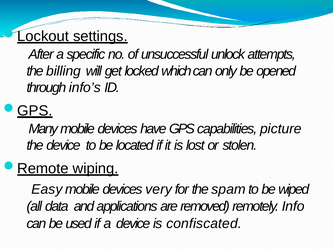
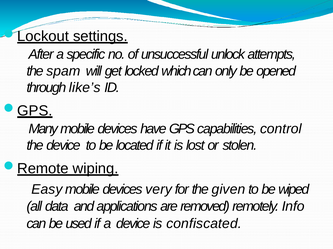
billing: billing -> spam (63, 71)
info’s: info’s -> like’s (85, 88)
picture: picture -> control (281, 129)
spam: spam -> given (229, 190)
